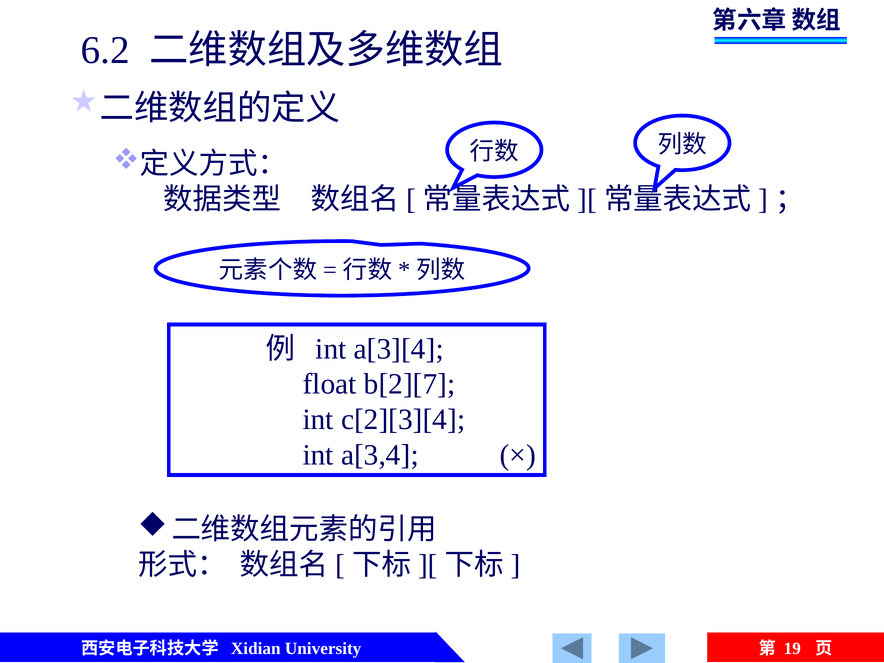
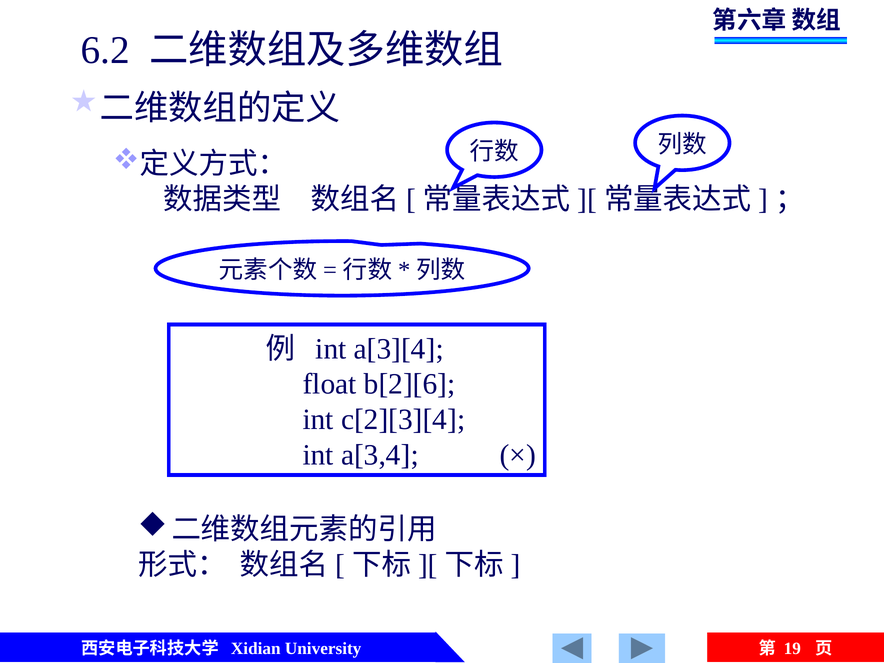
b[2][7: b[2][7 -> b[2][6 (410, 384)
